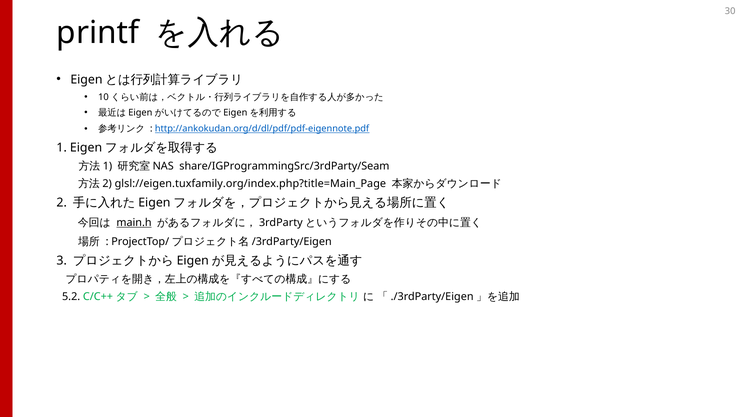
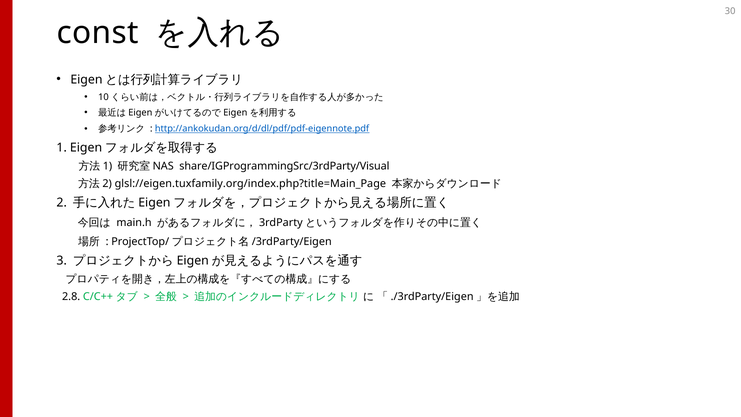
printf: printf -> const (98, 33)
share/IGProgrammingSrc/3rdParty/Seam: share/IGProgrammingSrc/3rdParty/Seam -> share/IGProgrammingSrc/3rdParty/Visual (284, 166)
main.h underline: present -> none (134, 222)
5.2: 5.2 -> 2.8 (71, 297)
